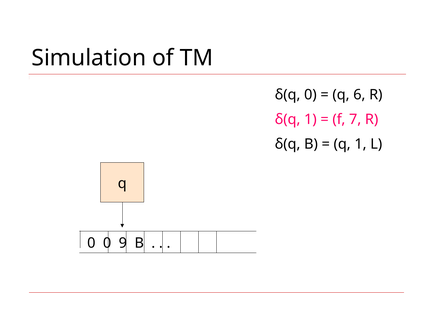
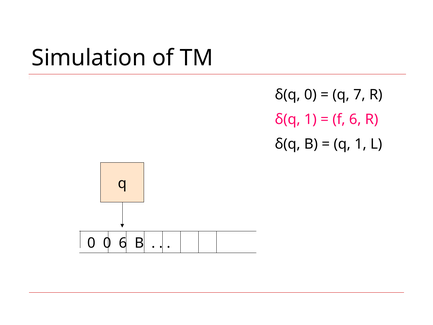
6: 6 -> 7 (359, 95)
f 7: 7 -> 6 (355, 119)
0 9: 9 -> 6 (123, 243)
